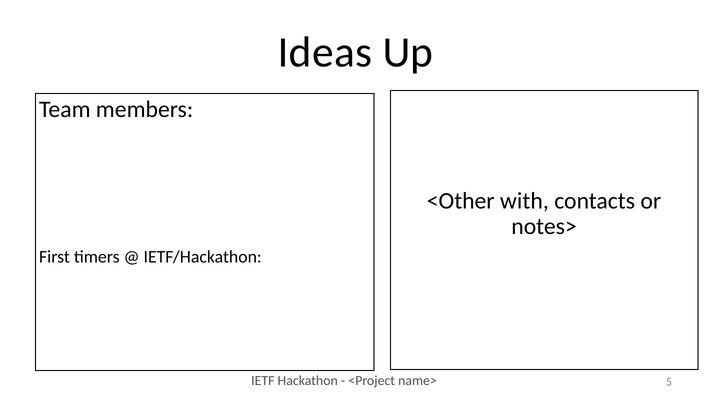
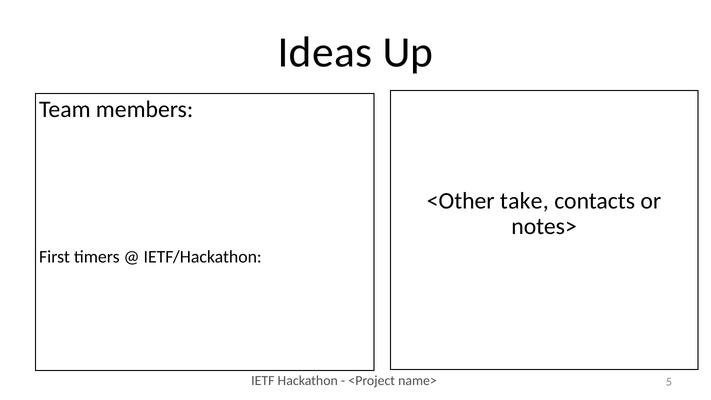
with: with -> take (524, 201)
